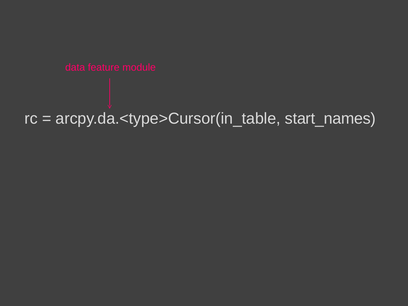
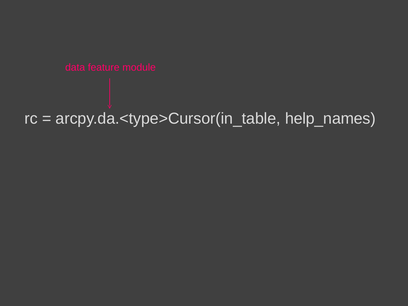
start_names: start_names -> help_names (330, 119)
